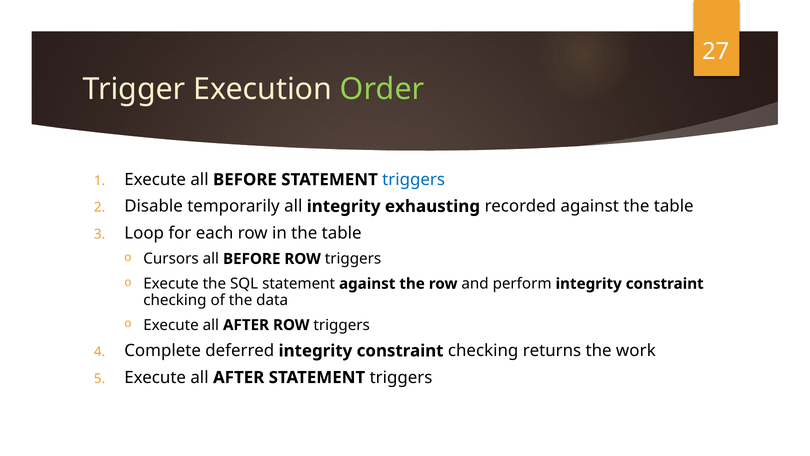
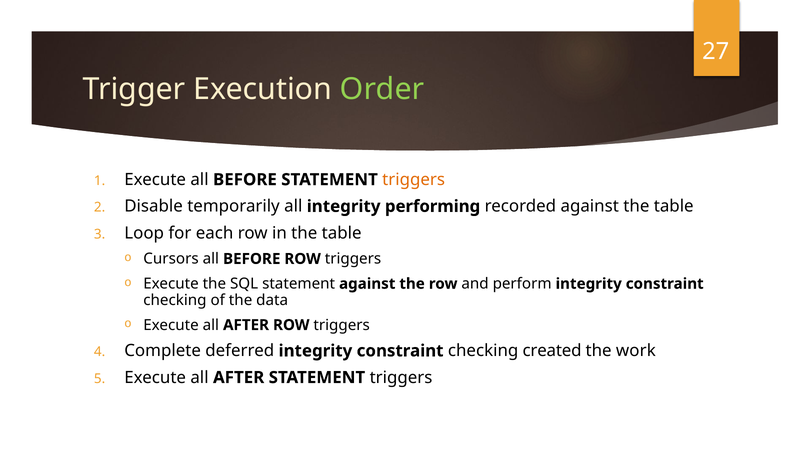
triggers colour: blue -> orange (414, 179)
exhausting: exhausting -> performing (433, 206)
returns: returns -> created (552, 351)
